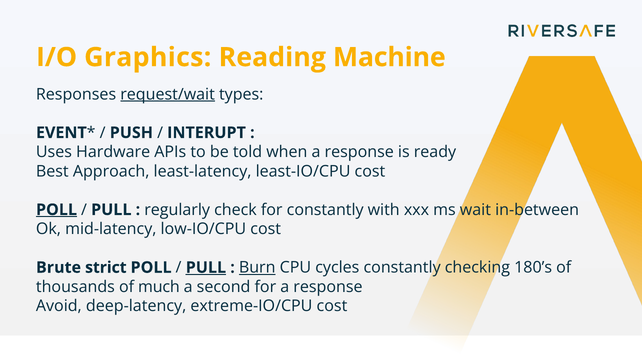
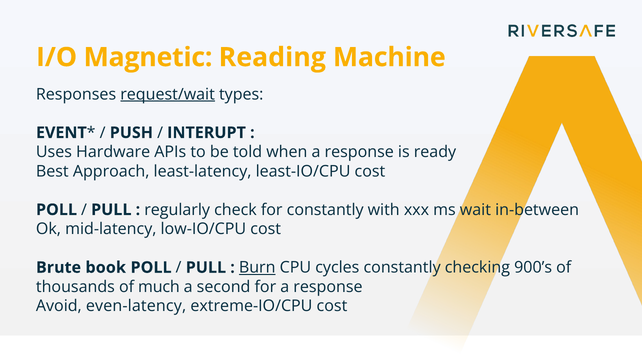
Graphics: Graphics -> Magnetic (148, 57)
POLL underline: present -> none (56, 210)
strict: strict -> book (106, 268)
PULL underline: present -> none (206, 268)
180’s: 180’s -> 900’s (533, 268)
deep-latency: deep-latency -> even-latency (136, 306)
